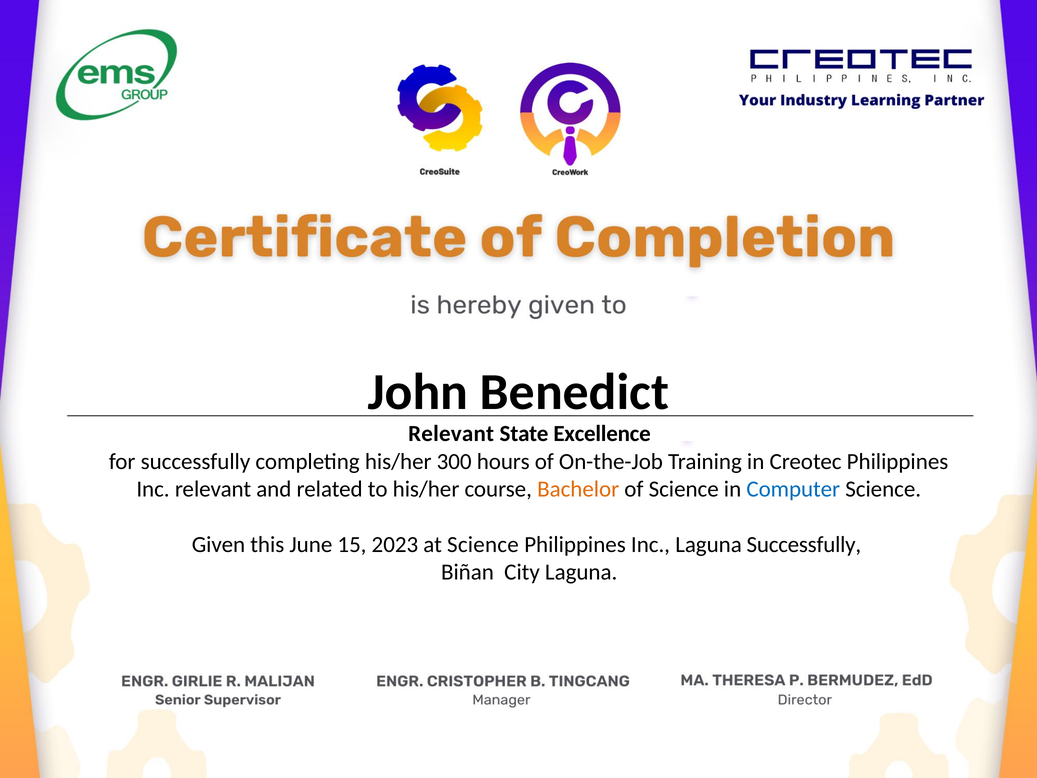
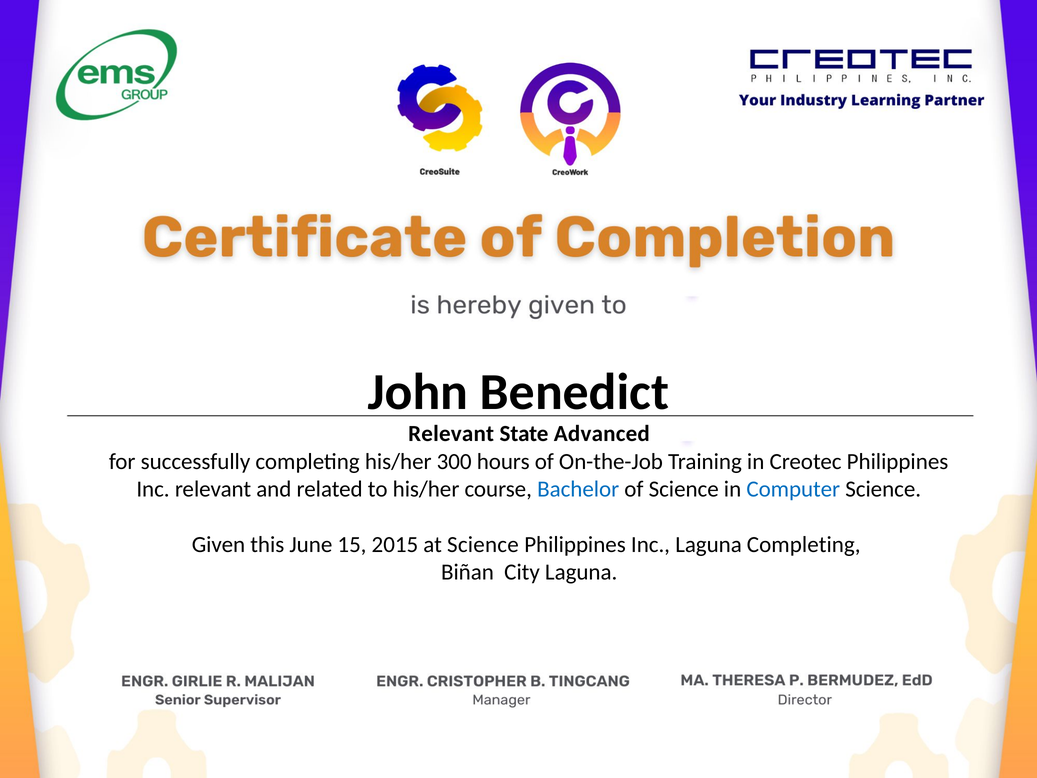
Excellence: Excellence -> Advanced (602, 434)
Bachelor colour: orange -> blue (578, 489)
2023: 2023 -> 2015 (395, 544)
Laguna Successfully: Successfully -> Completing (804, 544)
